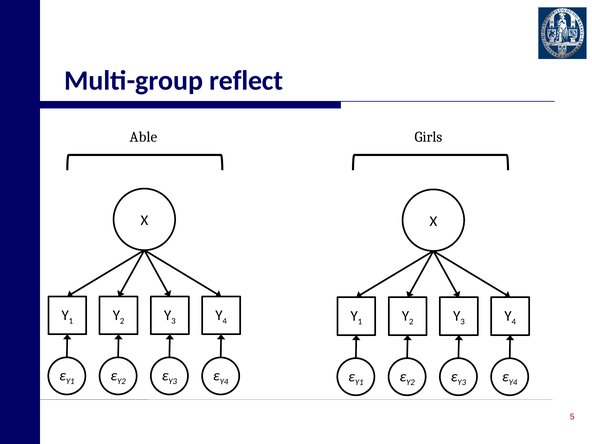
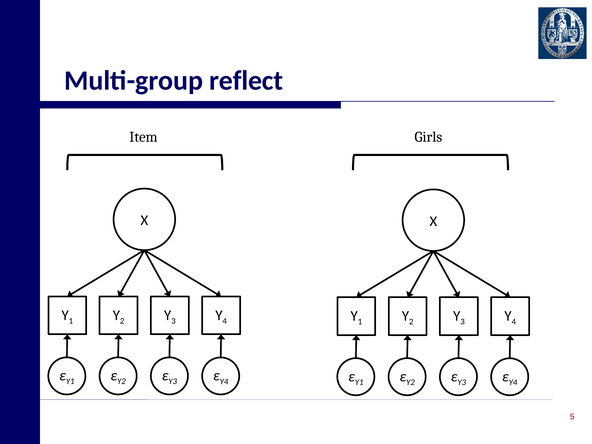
Able: Able -> Item (143, 137)
